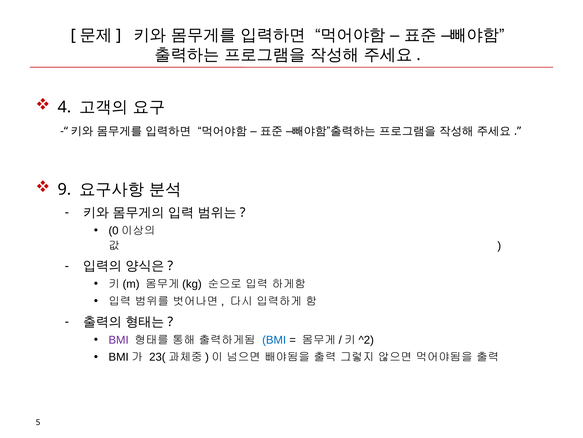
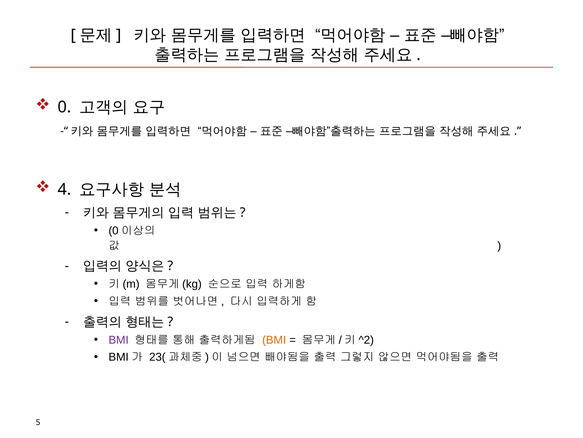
4: 4 -> 0 (64, 107)
9: 9 -> 4 (64, 189)
BMI colour: blue -> orange (274, 339)
